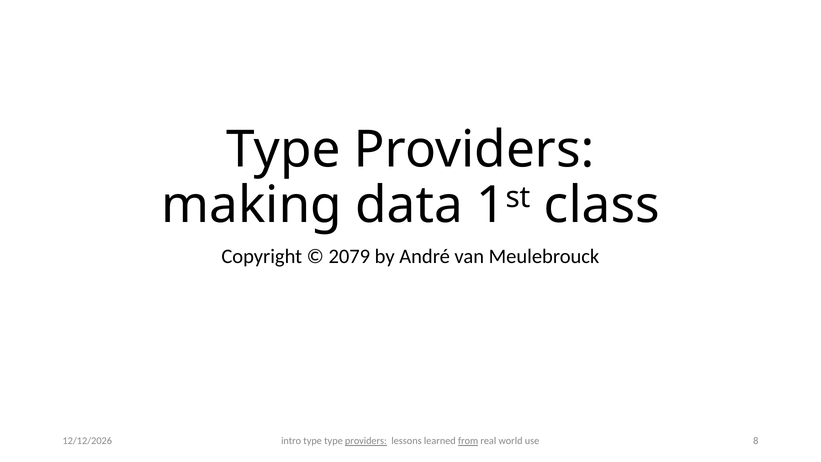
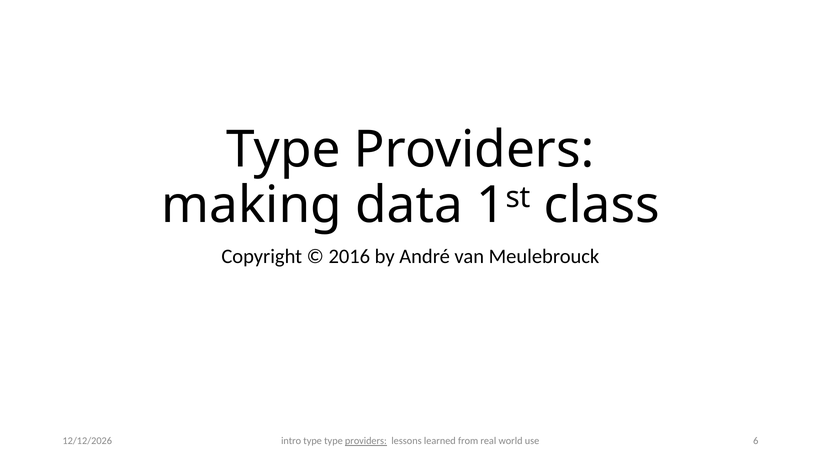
2079: 2079 -> 2016 (349, 257)
from underline: present -> none (468, 441)
8: 8 -> 6 (756, 441)
